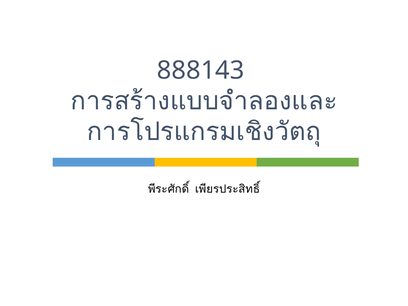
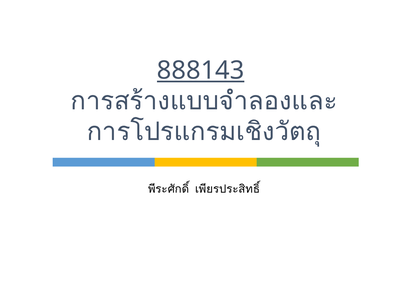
888143 underline: none -> present (201, 70)
